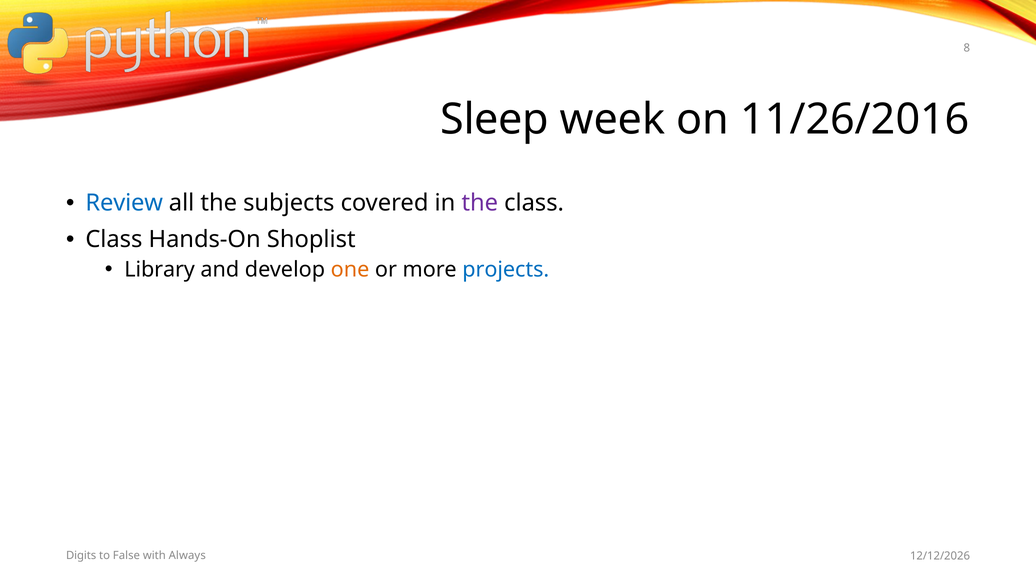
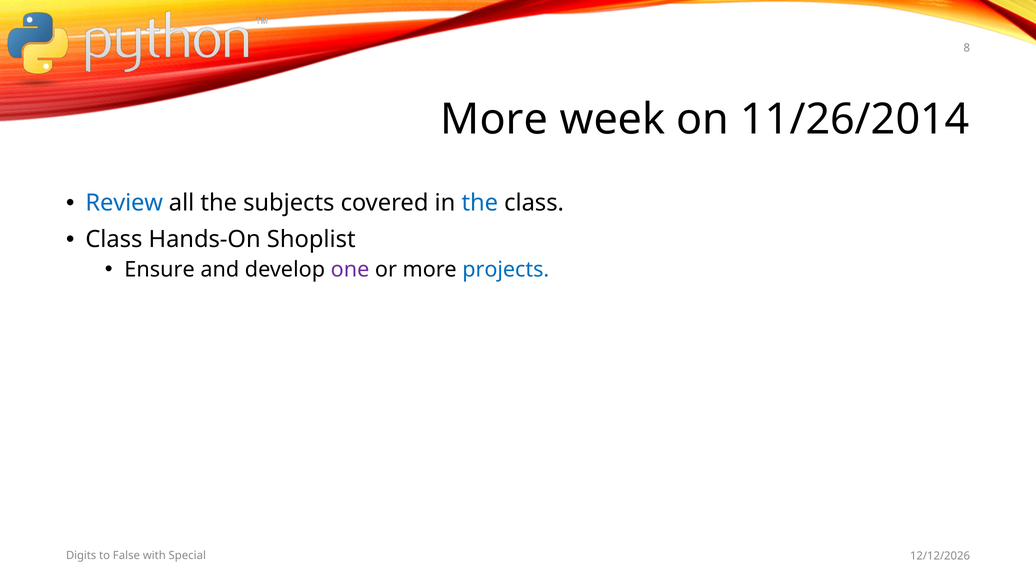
Sleep: Sleep -> More (494, 120)
11/26/2016: 11/26/2016 -> 11/26/2014 (855, 120)
the colour: purple -> blue (480, 203)
Library: Library -> Ensure (160, 269)
one colour: orange -> purple (350, 269)
Always: Always -> Special (187, 555)
